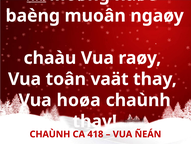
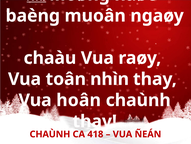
vaät: vaät -> nhìn (110, 79)
hoøa: hoøa -> hoân (79, 100)
